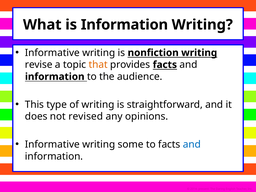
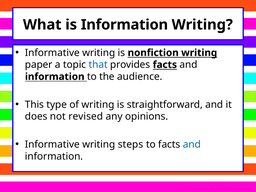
revise: revise -> paper (39, 65)
that colour: orange -> blue (98, 65)
some: some -> steps (131, 144)
